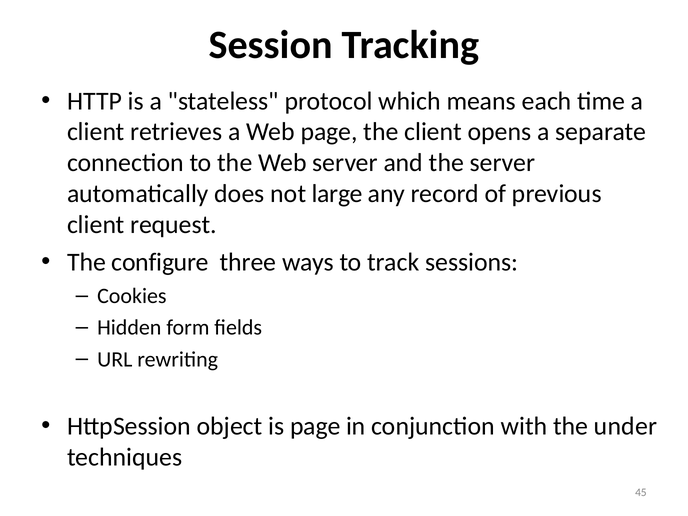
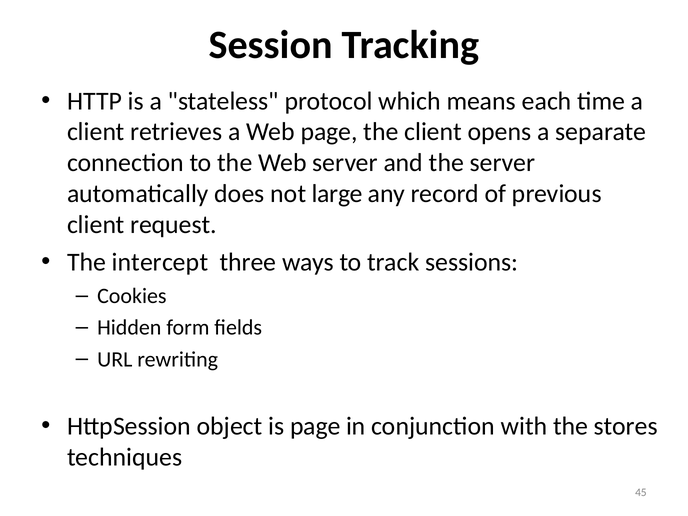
configure: configure -> intercept (160, 262)
under: under -> stores (626, 426)
